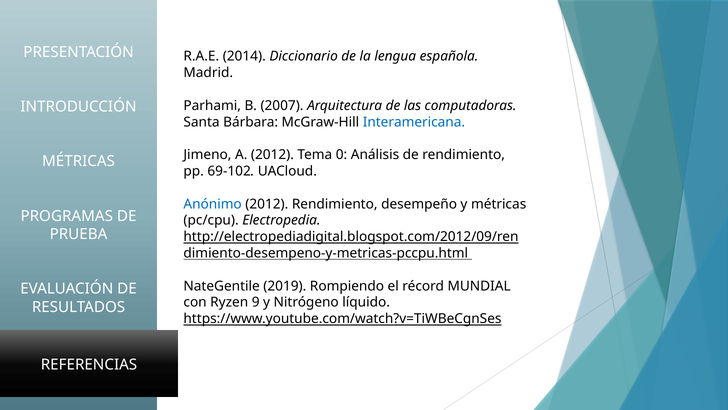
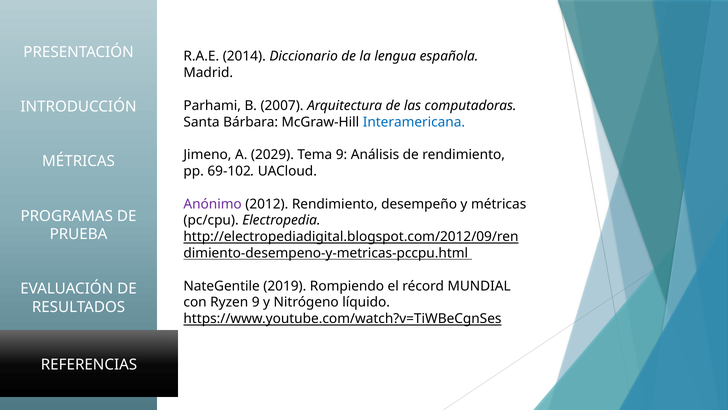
A 2012: 2012 -> 2029 (272, 155)
Tema 0: 0 -> 9 (342, 155)
Anónimo colour: blue -> purple (213, 204)
